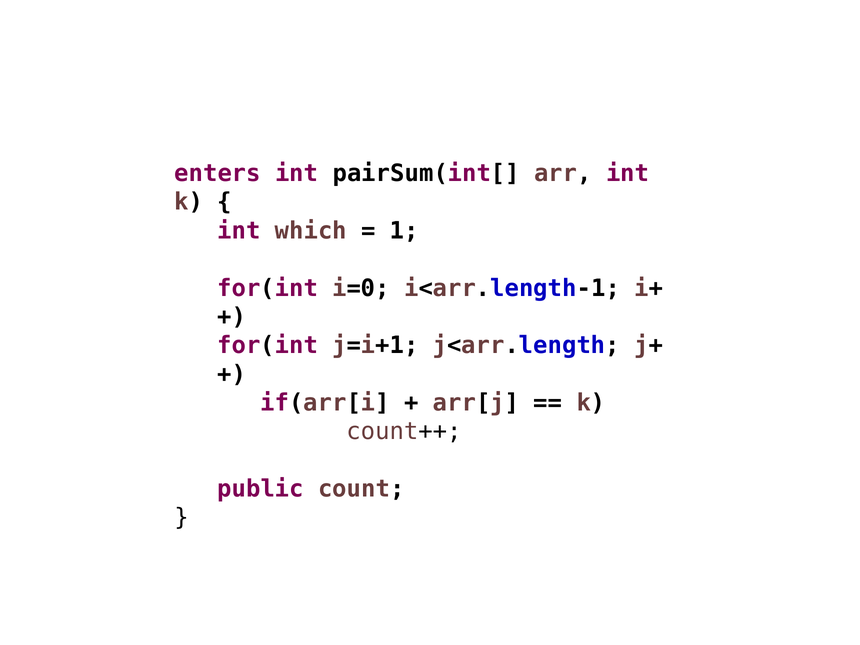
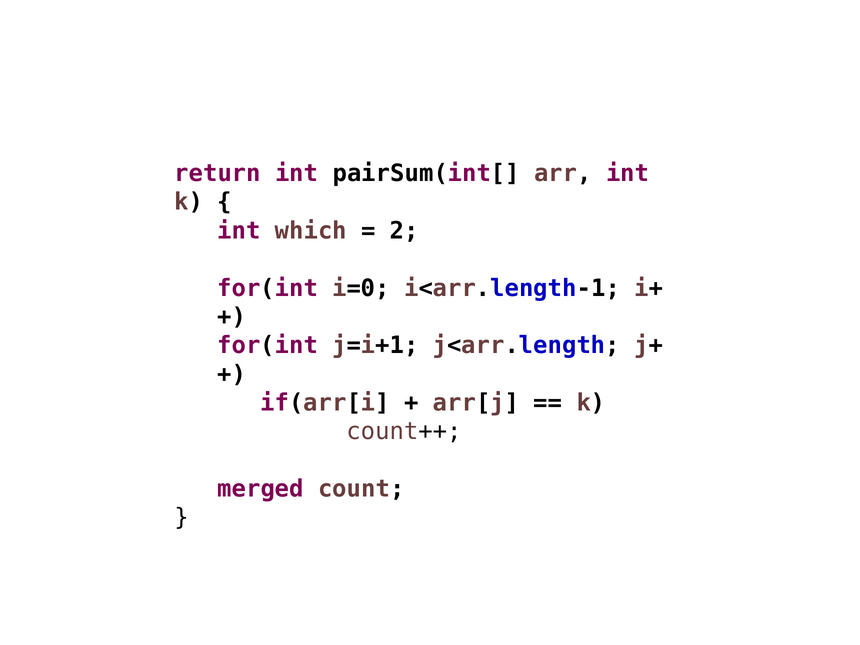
enters: enters -> return (218, 173)
1: 1 -> 2 (404, 231)
public: public -> merged (261, 489)
